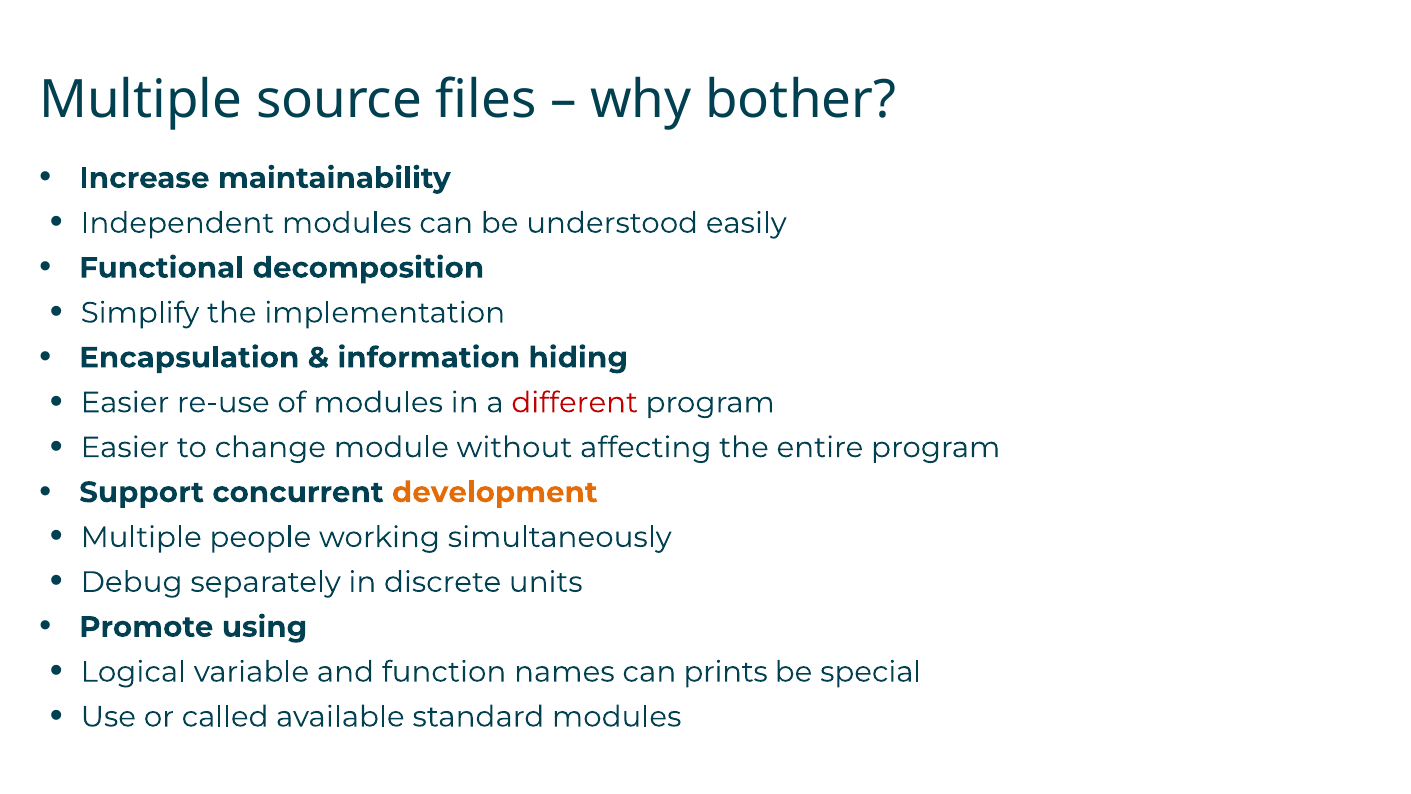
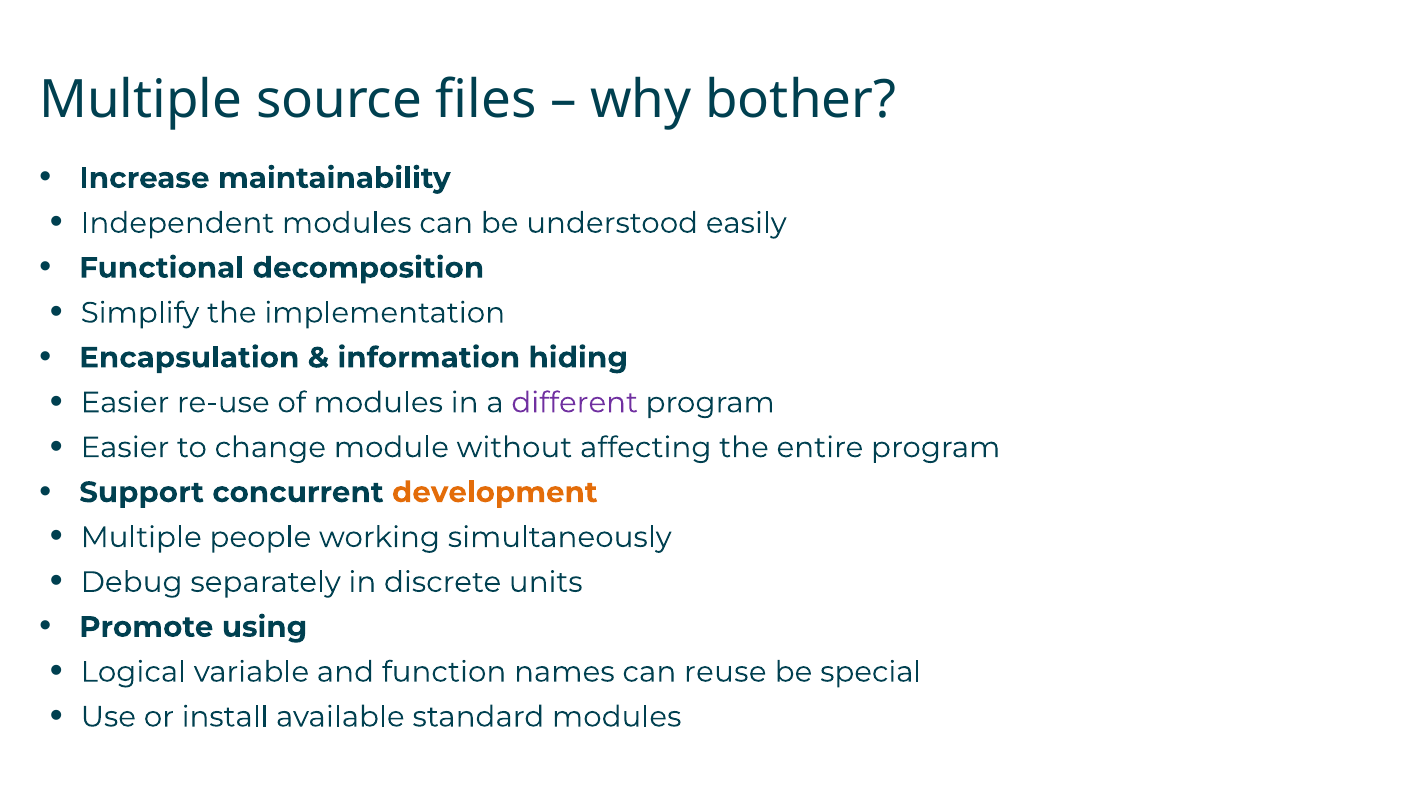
different colour: red -> purple (575, 402)
prints: prints -> reuse (725, 672)
called: called -> install (225, 717)
